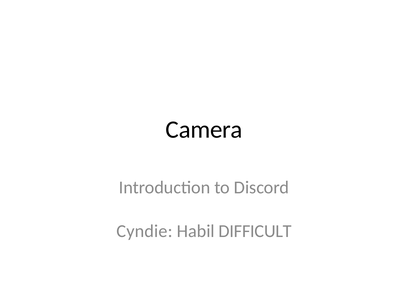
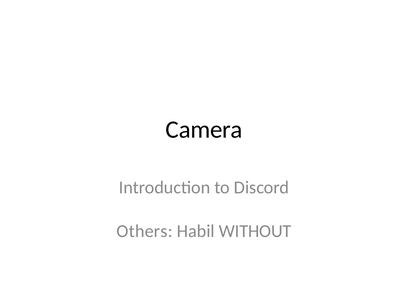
Cyndie: Cyndie -> Others (145, 231)
DIFFICULT: DIFFICULT -> WITHOUT (255, 231)
